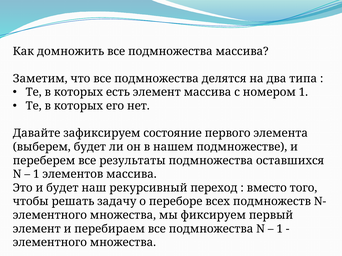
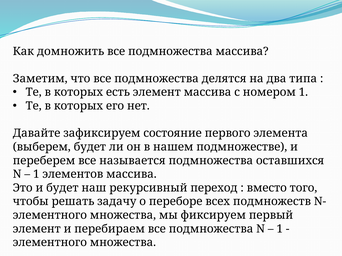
результаты: результаты -> называется (132, 161)
